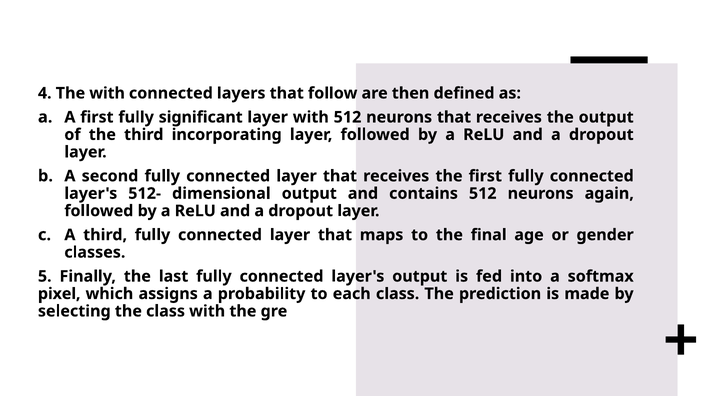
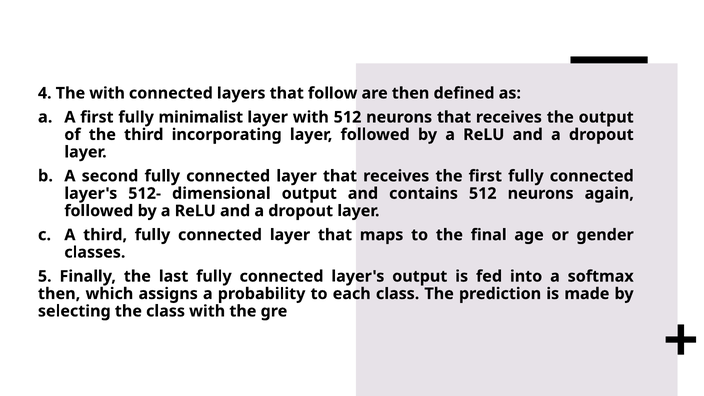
significant: significant -> minimalist (201, 117)
pixel: pixel -> then (59, 294)
